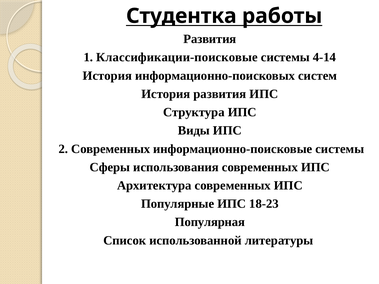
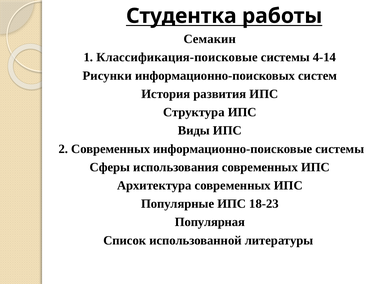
Развития: Развития -> Семакин (210, 39)
Классификации-поисковые: Классификации-поисковые -> Классификация-поисковые (177, 57)
История: История -> Рисунки (107, 76)
